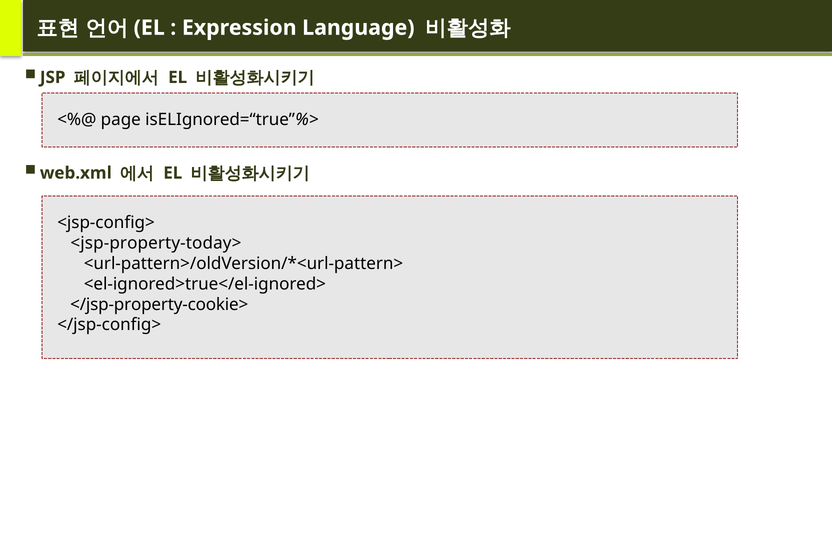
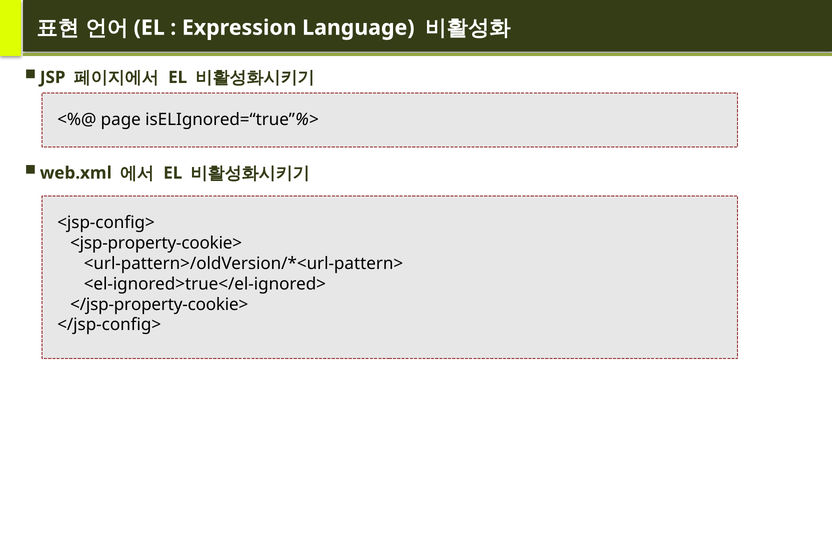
<jsp-property-today>: <jsp-property-today> -> <jsp-property-cookie> (156, 243)
